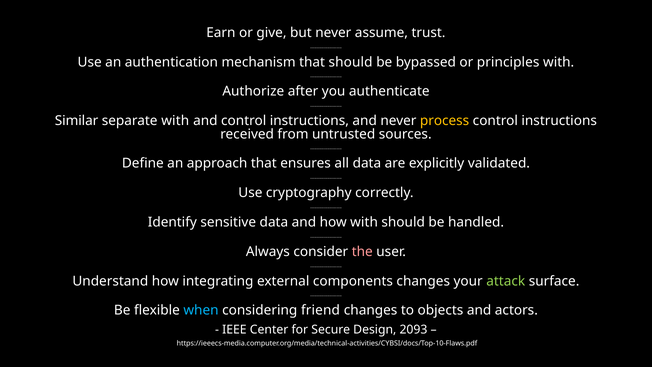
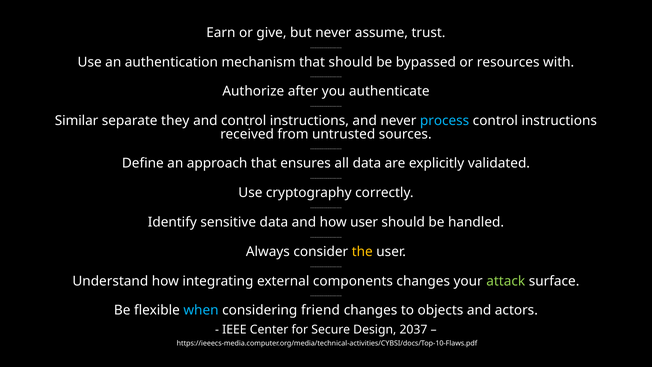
principles: principles -> resources (508, 62)
separate with: with -> they (175, 121)
process colour: yellow -> light blue (445, 121)
how with: with -> user (364, 222)
the colour: pink -> yellow (362, 252)
2093: 2093 -> 2037 (413, 330)
